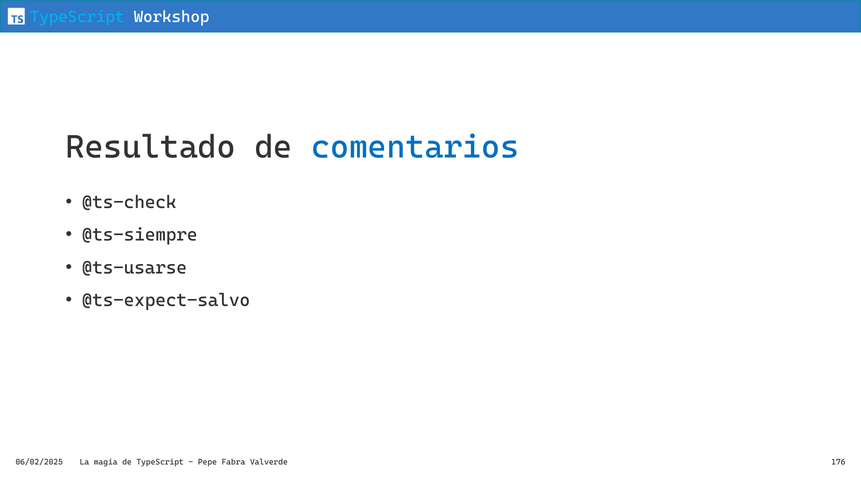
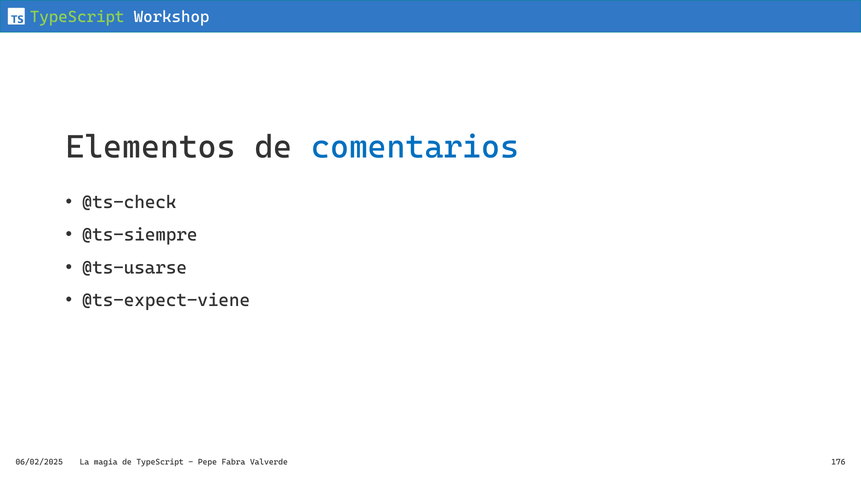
TypeScript colour: light blue -> light green (77, 17)
Resultado: Resultado -> Elementos (151, 147)
@ts-expect-salvo: @ts-expect-salvo -> @ts-expect-viene (166, 300)
